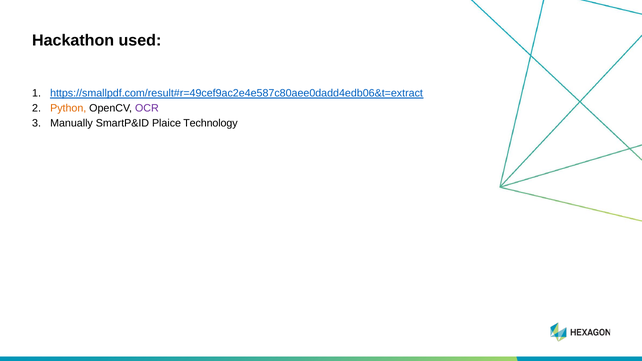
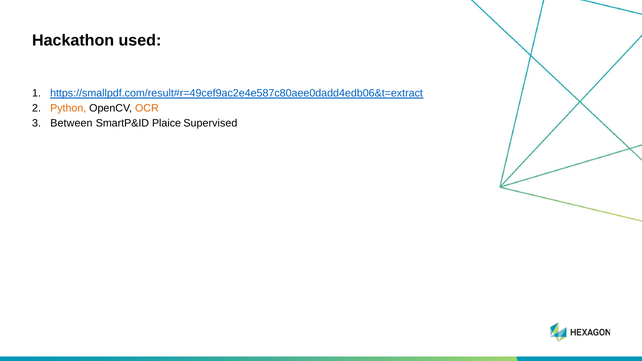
OCR colour: purple -> orange (147, 108)
Manually: Manually -> Between (71, 123)
Technology: Technology -> Supervised (210, 123)
